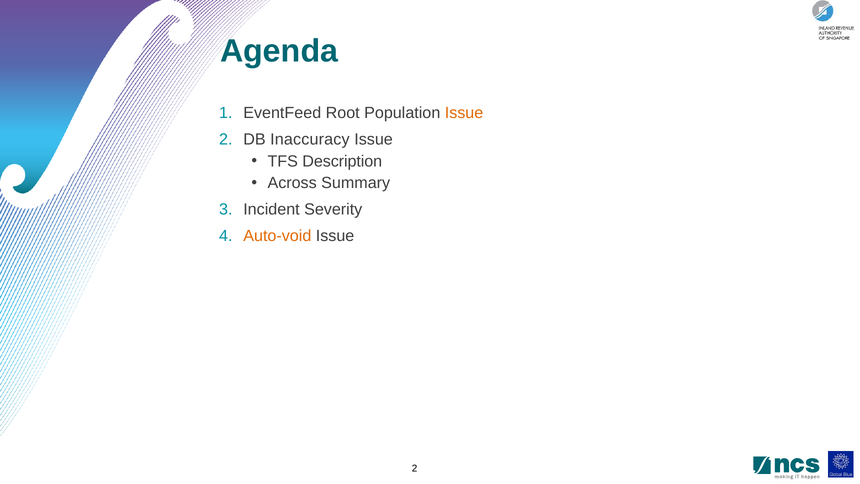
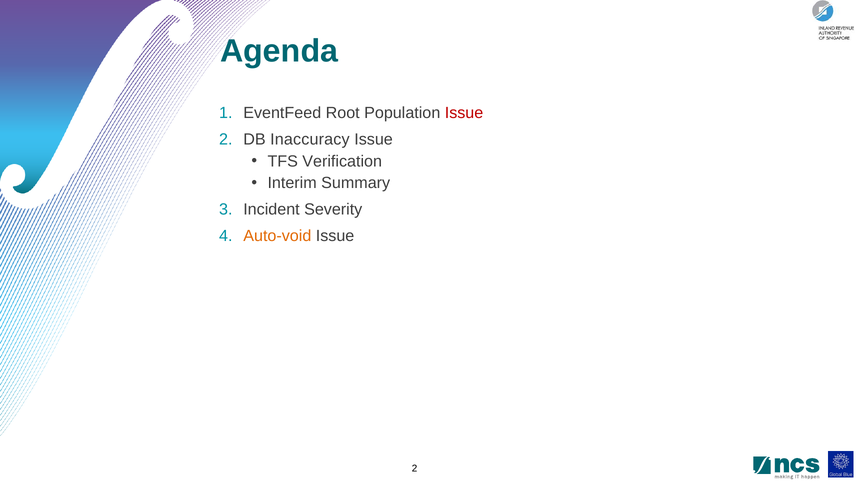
Issue colour: orange -> red (464, 113)
Description: Description -> Verification (342, 161)
Across: Across -> Interim (292, 183)
